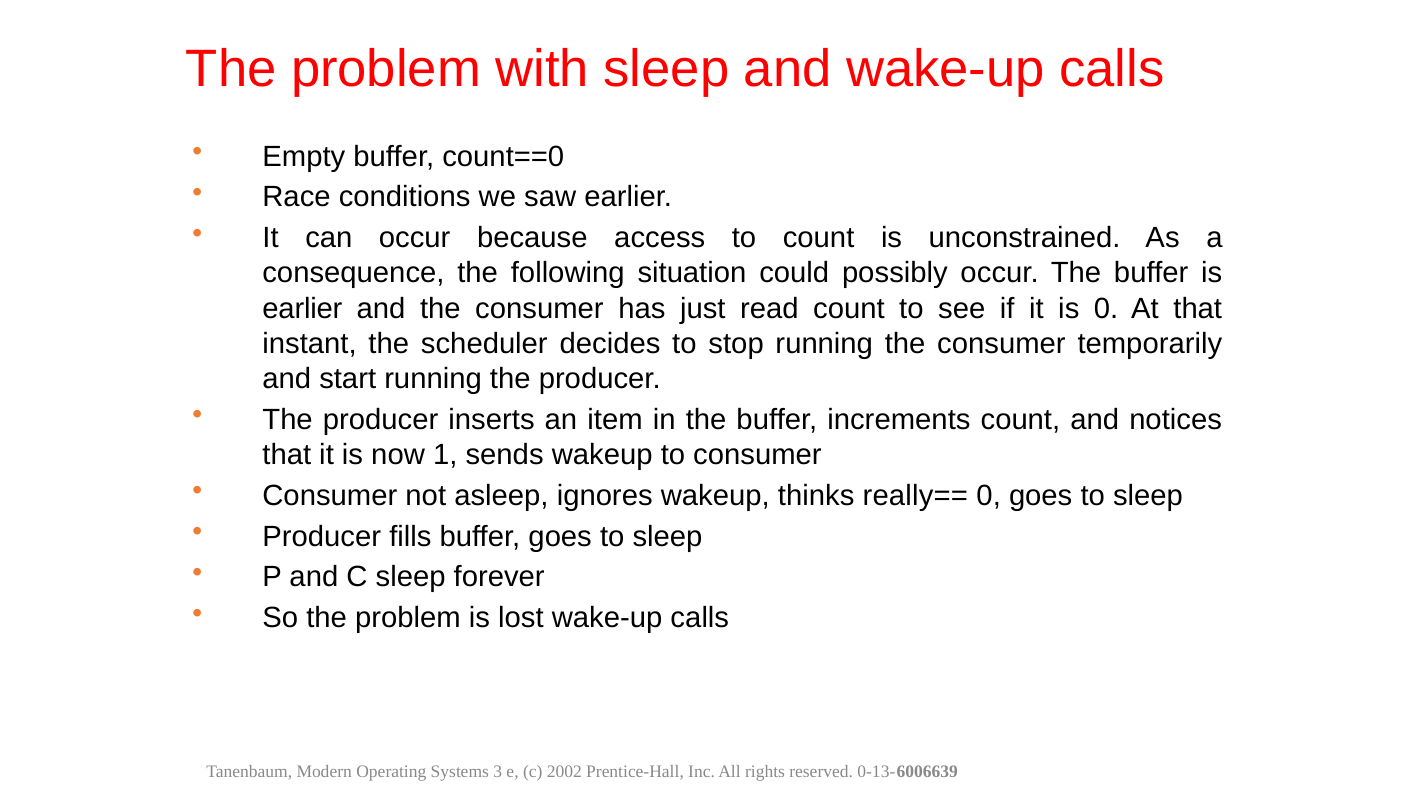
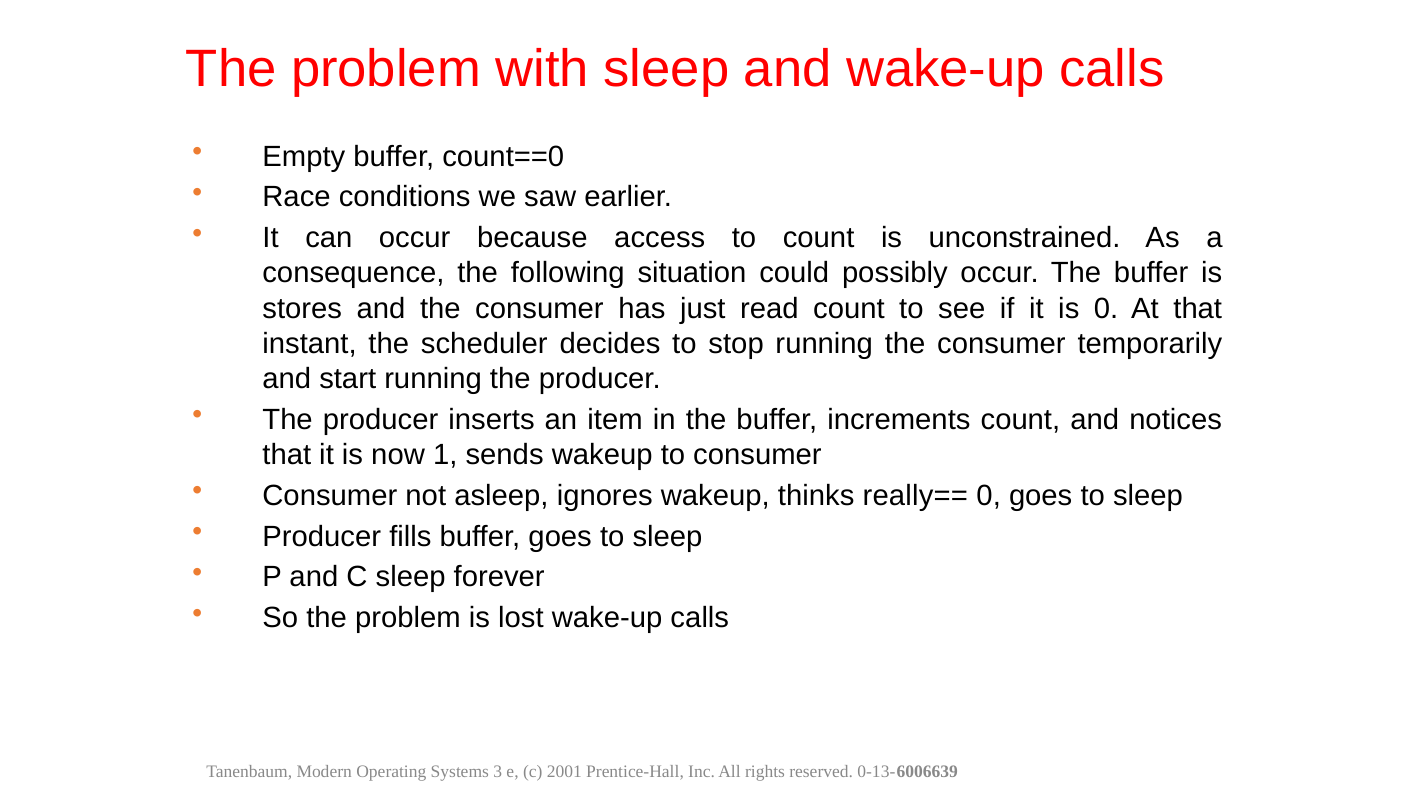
earlier: earlier -> stores (302, 308)
2002: 2002 -> 2001 (564, 772)
